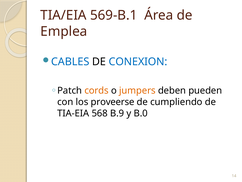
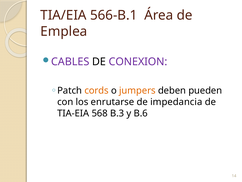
569-B.1: 569-B.1 -> 566-B.1 (114, 15)
CABLES colour: blue -> purple (70, 62)
CONEXION colour: blue -> purple (138, 62)
proveerse: proveerse -> enrutarse (113, 102)
cumpliendo: cumpliendo -> impedancia (176, 102)
B.9: B.9 -> B.3 (117, 113)
B.0: B.0 -> B.6 (141, 113)
